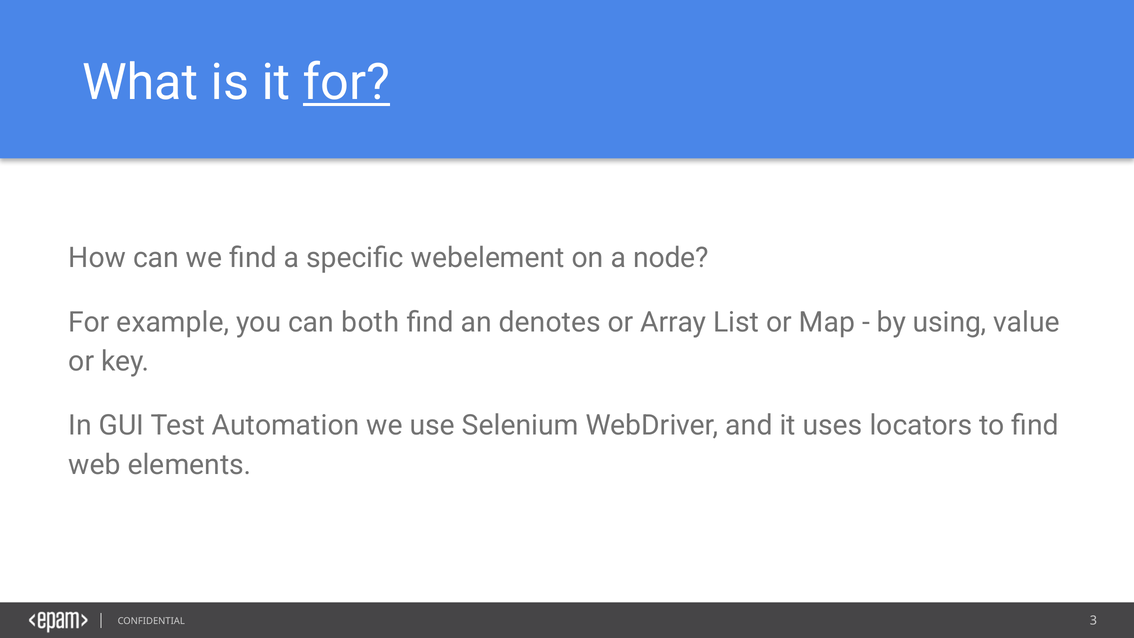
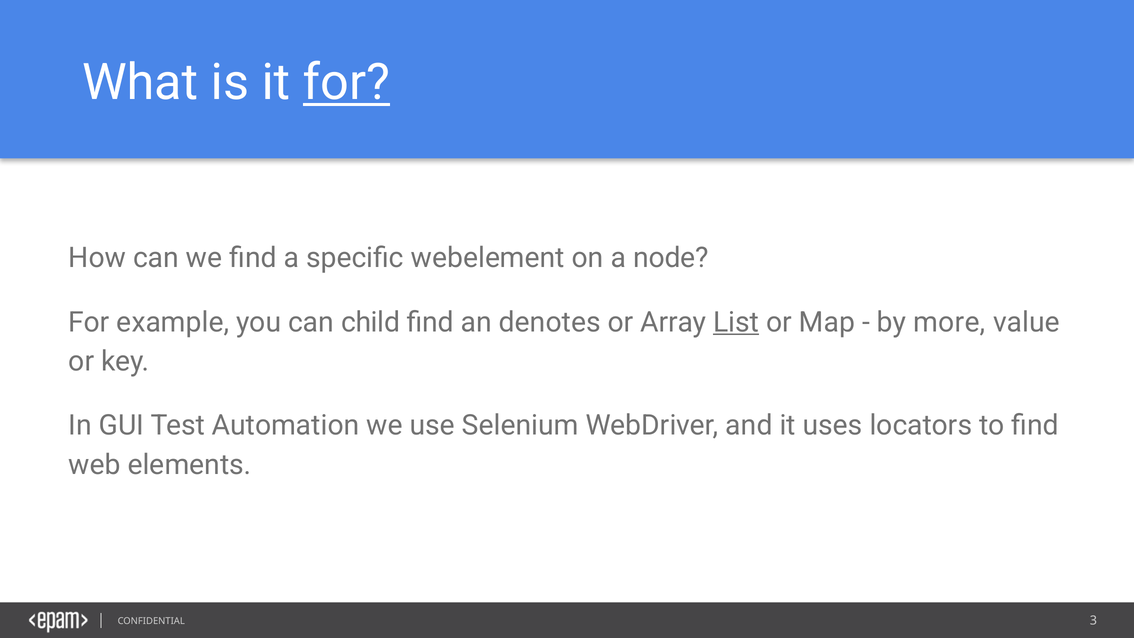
both: both -> child (371, 322)
List underline: none -> present (736, 322)
using: using -> more (949, 322)
